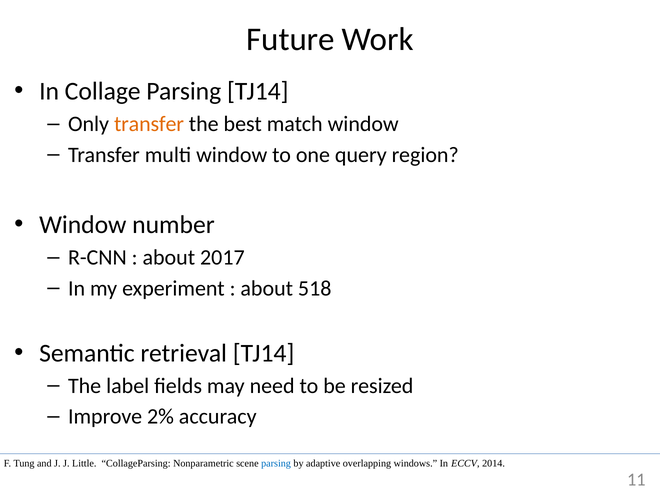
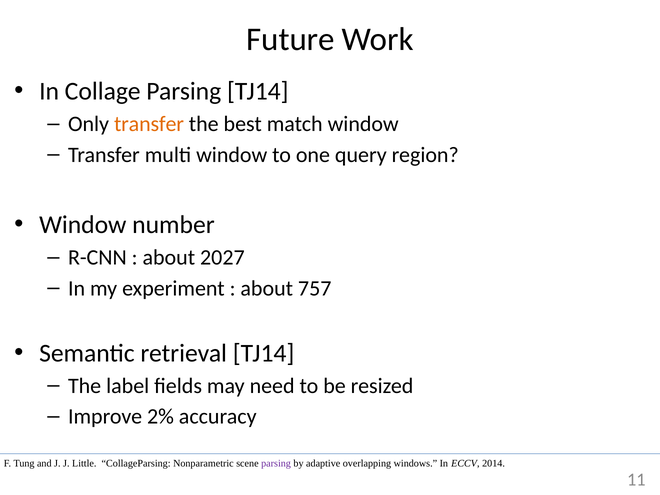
2017: 2017 -> 2027 (222, 258)
518: 518 -> 757 (315, 288)
parsing colour: blue -> purple (276, 464)
